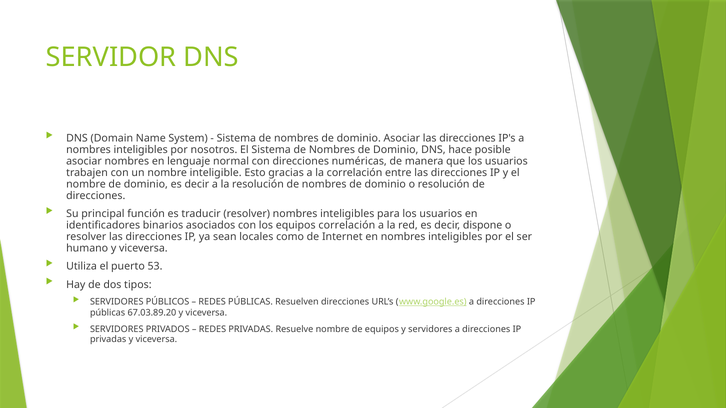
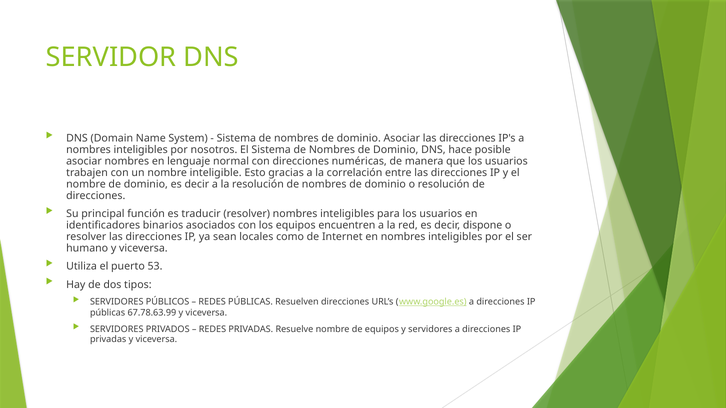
equipos correlación: correlación -> encuentren (347, 225)
67.03.89.20: 67.03.89.20 -> 67.78.63.99 (152, 313)
